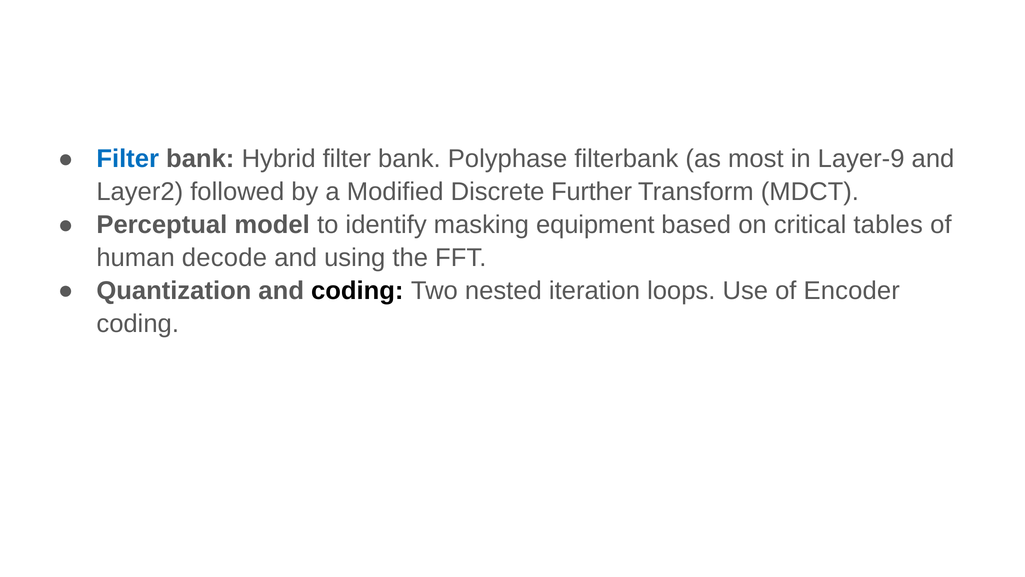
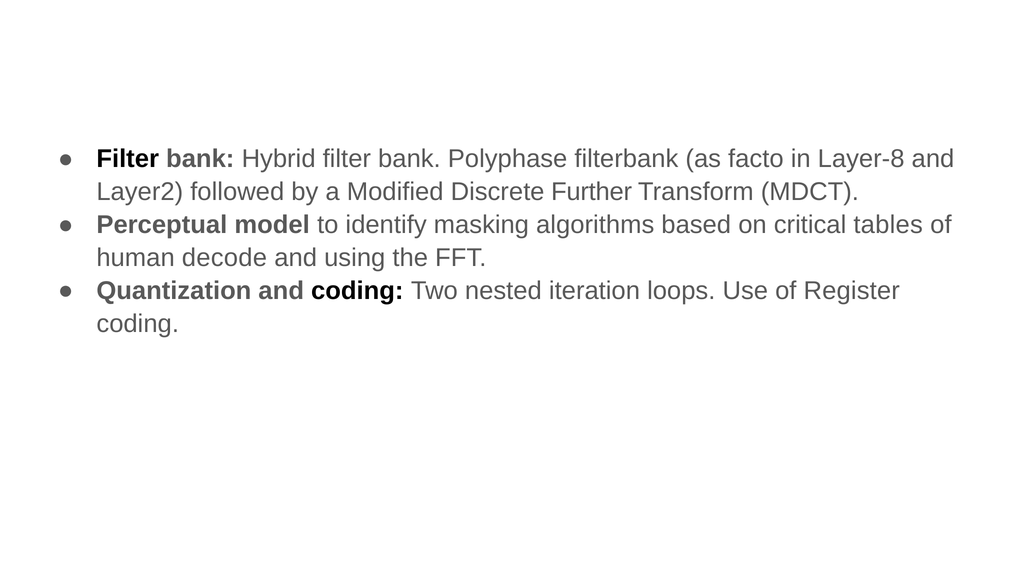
Filter colour: blue -> black (128, 158)
most: most -> facto (756, 158)
Layer-9: Layer-9 -> Layer-8 (861, 158)
equipment: equipment -> algorithms (595, 224)
Encoder: Encoder -> Register (852, 290)
